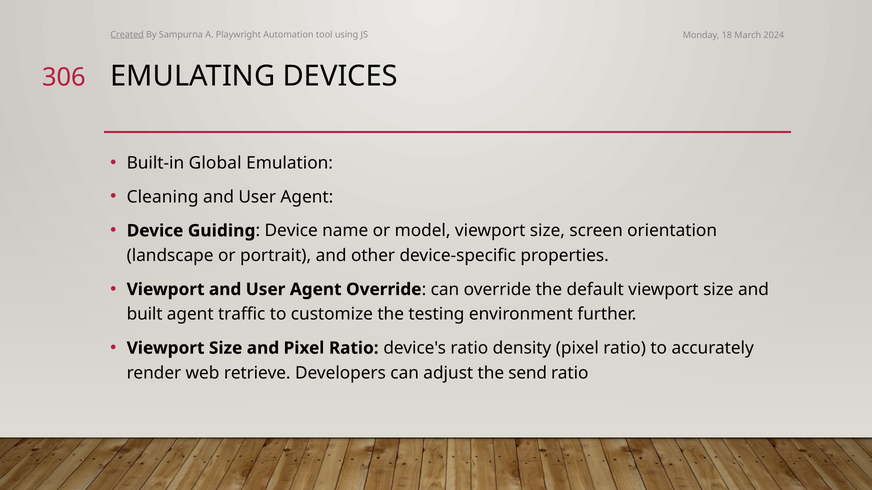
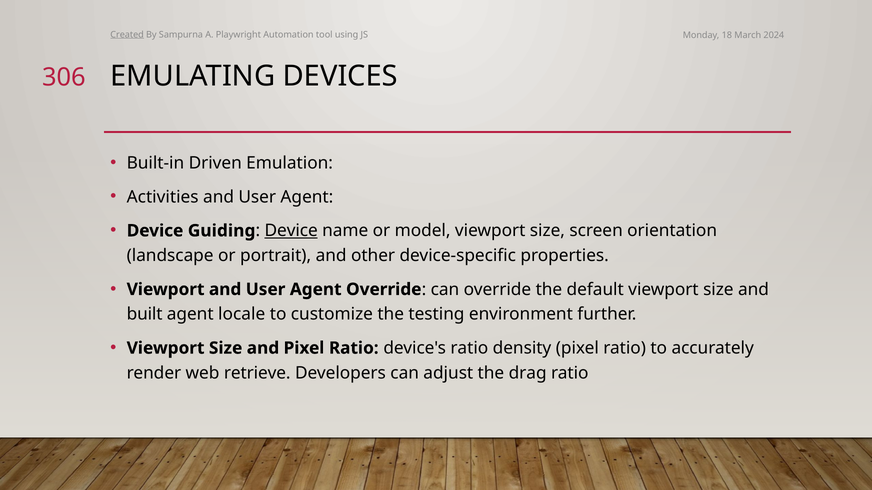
Global: Global -> Driven (215, 163)
Cleaning: Cleaning -> Activities (163, 197)
Device underline: none -> present (291, 231)
traffic: traffic -> locale (242, 314)
send: send -> drag (528, 373)
